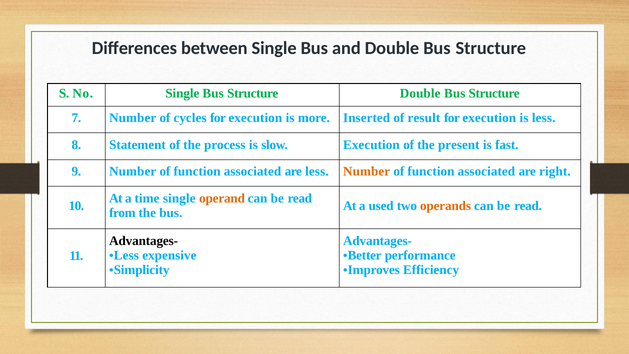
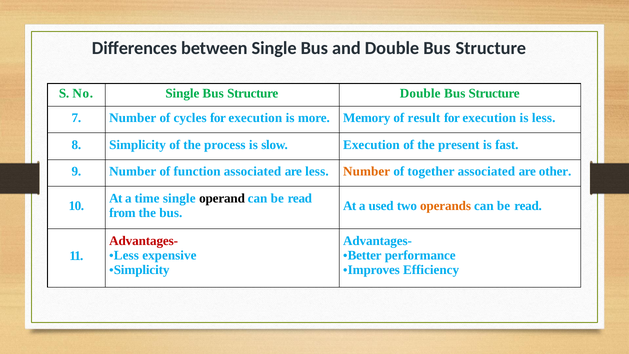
Inserted: Inserted -> Memory (367, 118)
8 Statement: Statement -> Simplicity (137, 145)
function: function -> together (431, 171)
right: right -> other (555, 171)
operand colour: orange -> black (222, 198)
Advantages- colour: black -> red (144, 241)
